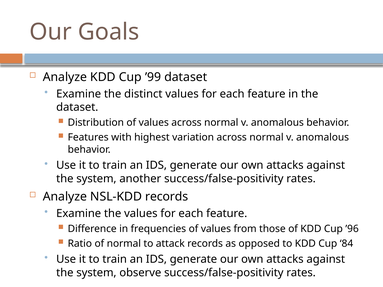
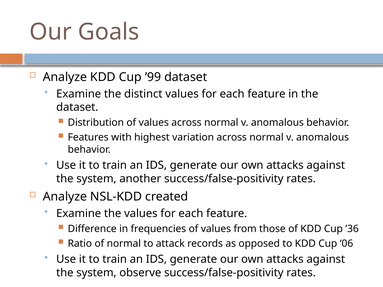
NSL-KDD records: records -> created (167, 197)
’96: ’96 -> ’36 (352, 229)
84: 84 -> 06 (347, 244)
